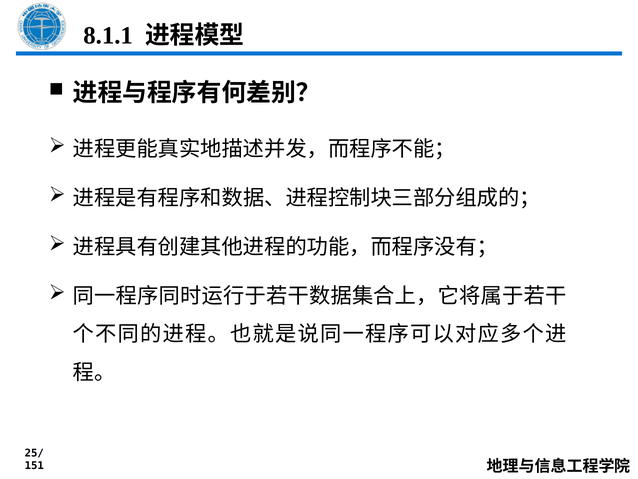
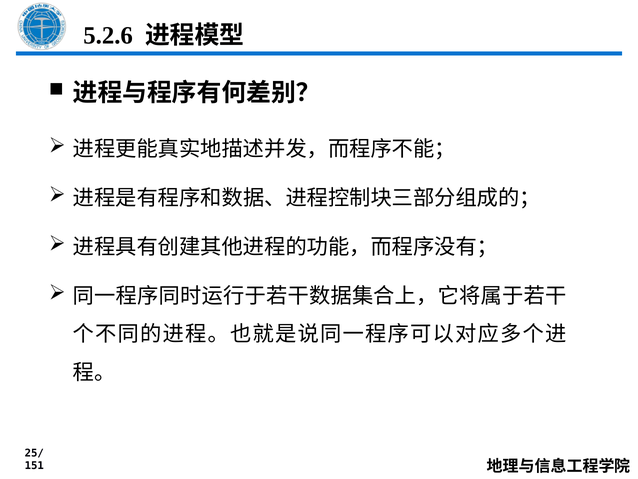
8.1.1: 8.1.1 -> 5.2.6 (108, 35)
